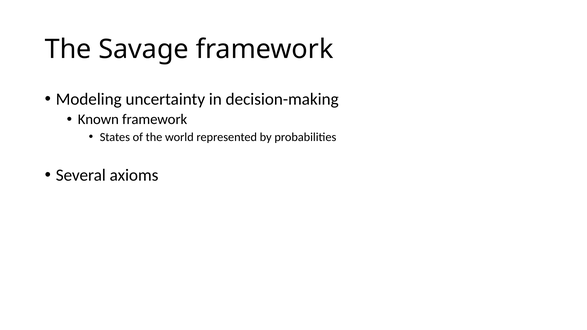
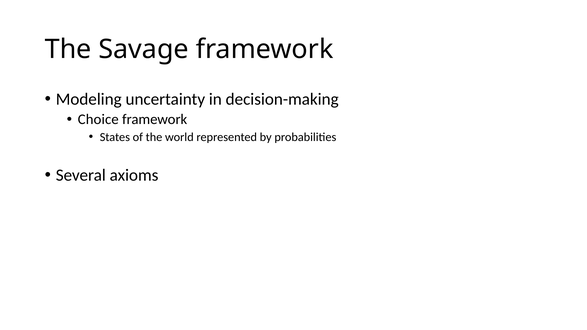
Known: Known -> Choice (98, 119)
